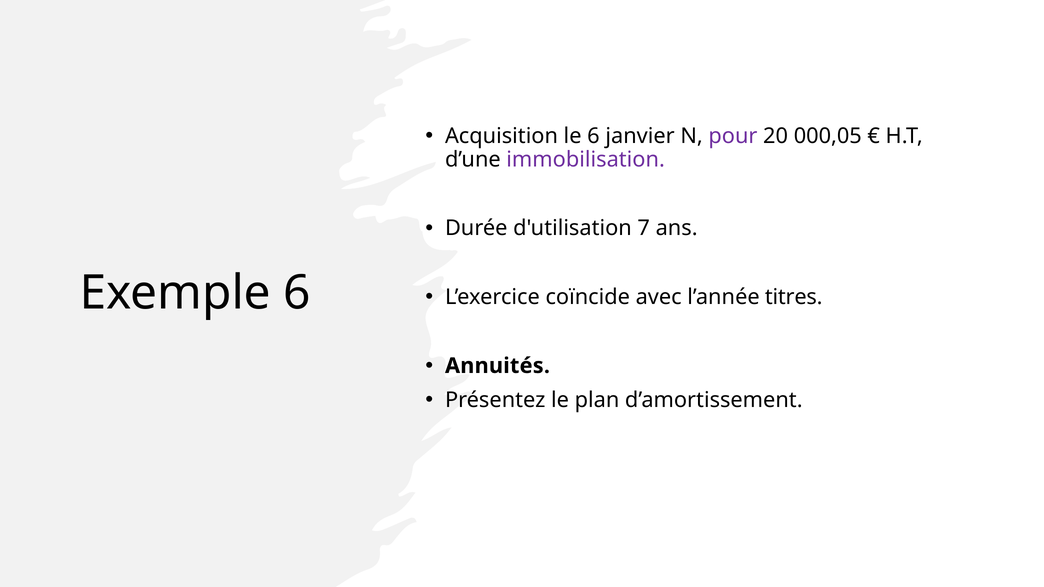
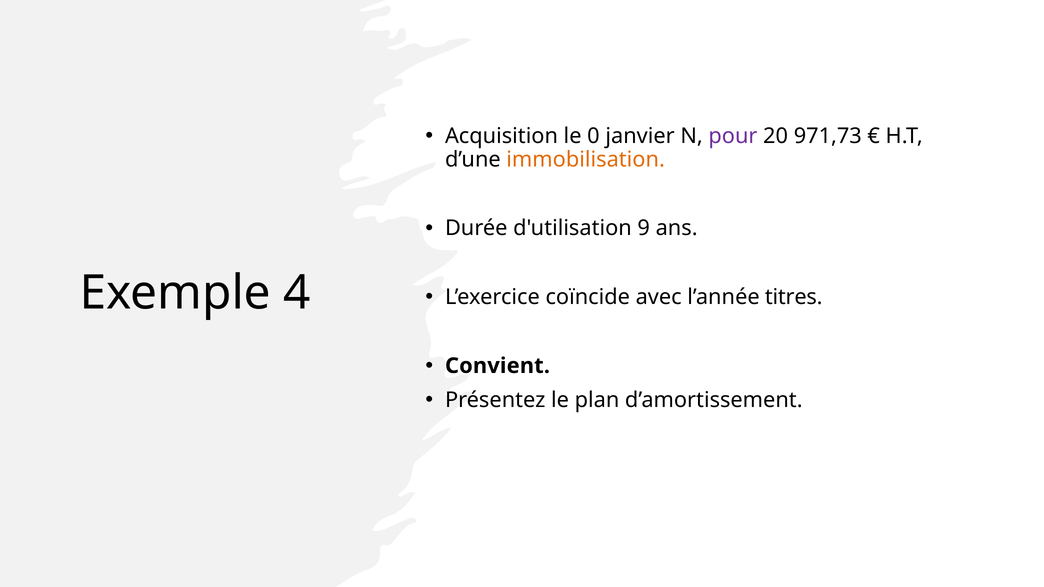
le 6: 6 -> 0 (593, 136)
000,05: 000,05 -> 971,73 (828, 136)
immobilisation colour: purple -> orange (586, 160)
7: 7 -> 9 (644, 228)
Exemple 6: 6 -> 4 (297, 293)
Annuités: Annuités -> Convient (497, 366)
